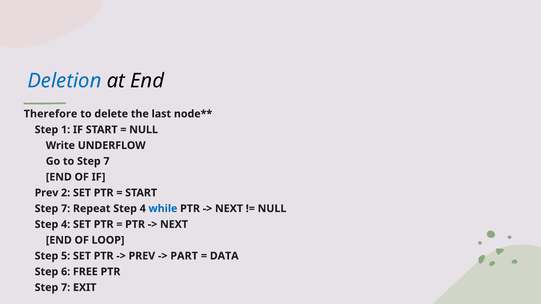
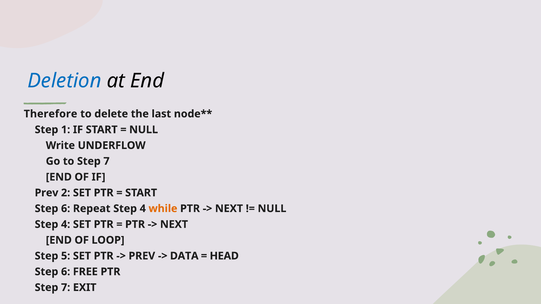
7: 7 -> 6 (66, 209)
while colour: blue -> orange (163, 209)
PART: PART -> DATA (184, 256)
DATA: DATA -> HEAD (224, 256)
